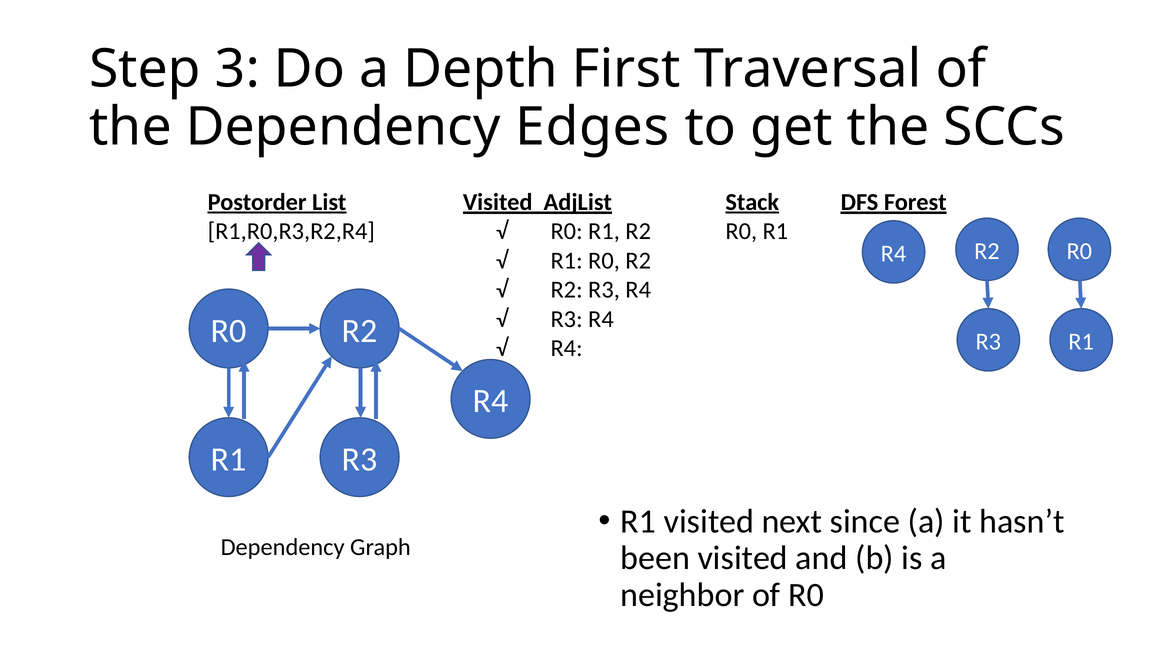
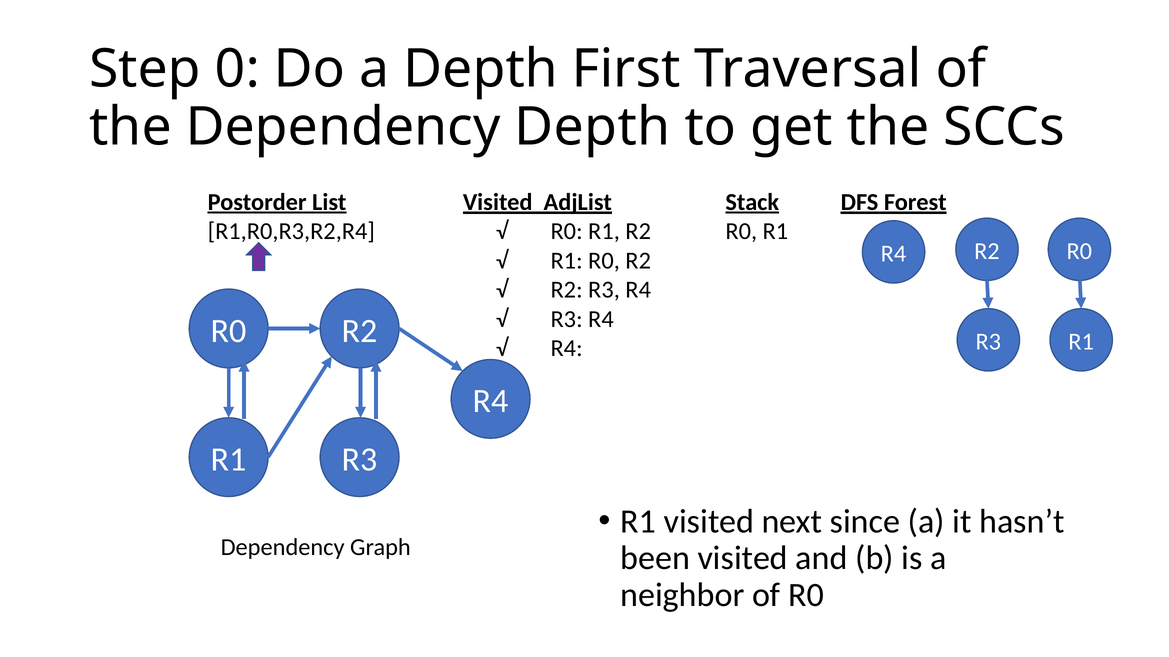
3: 3 -> 0 (237, 69)
Dependency Edges: Edges -> Depth (592, 127)
